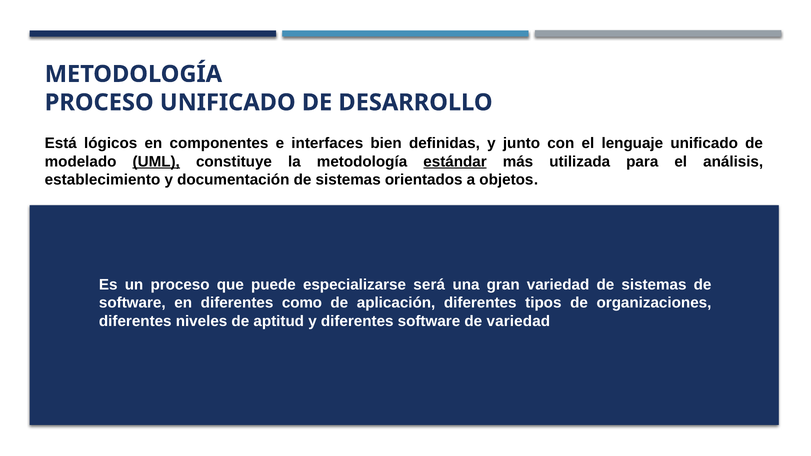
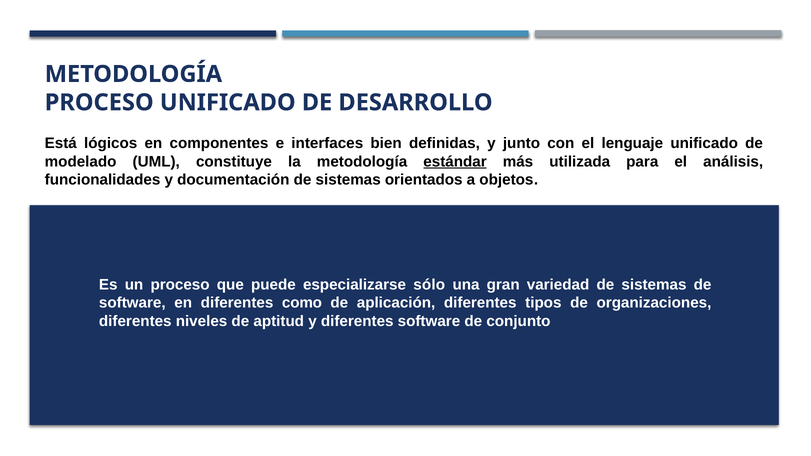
UML underline: present -> none (156, 162)
establecimiento: establecimiento -> funcionalidades (103, 180)
será: será -> sólo (429, 285)
de variedad: variedad -> conjunto (518, 321)
